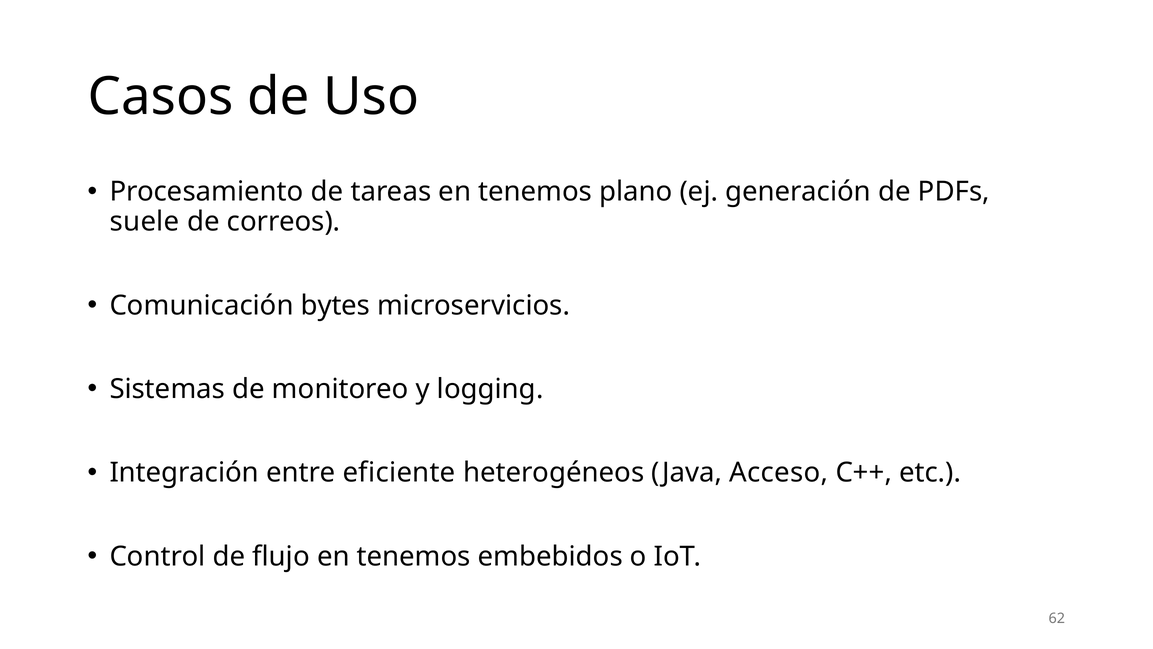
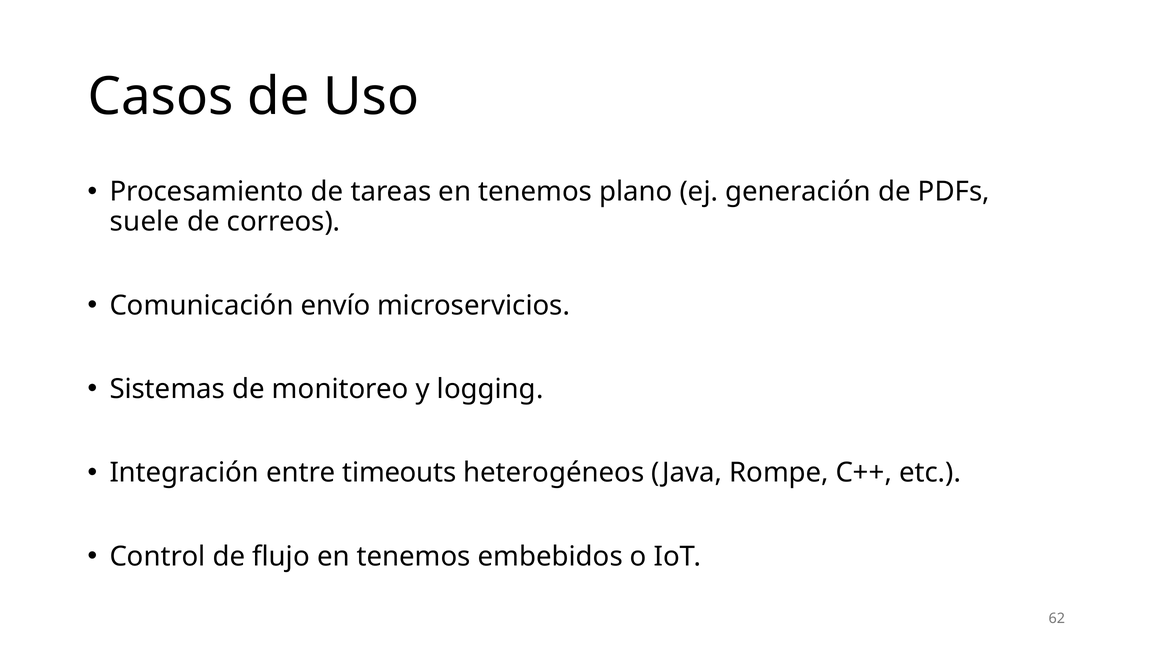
bytes: bytes -> envío (336, 305)
eficiente: eficiente -> timeouts (399, 472)
Acceso: Acceso -> Rompe (779, 472)
